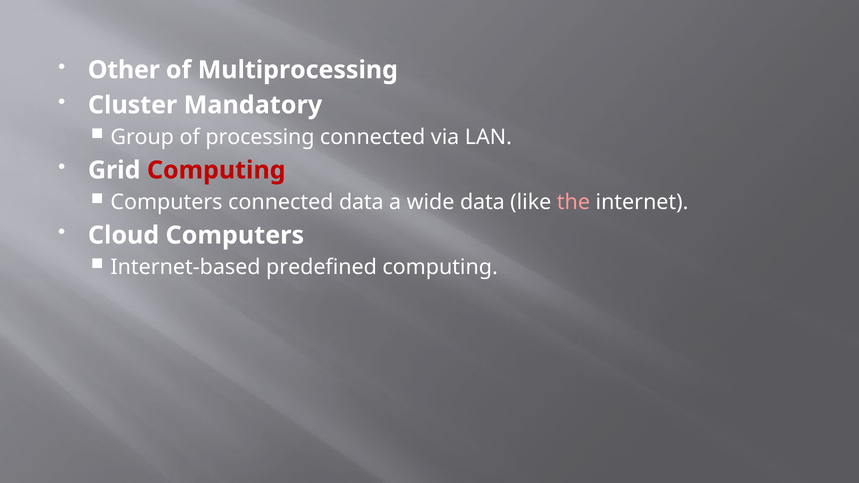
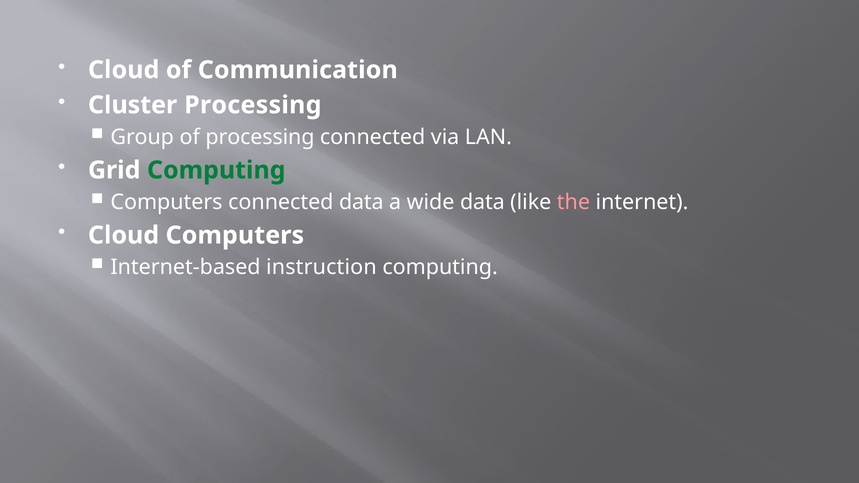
Other: Other -> Cloud (124, 70)
Multiprocessing: Multiprocessing -> Communication (298, 70)
Cluster Mandatory: Mandatory -> Processing (253, 105)
Computing colour: red -> green (216, 170)
predefined: predefined -> instruction (321, 267)
